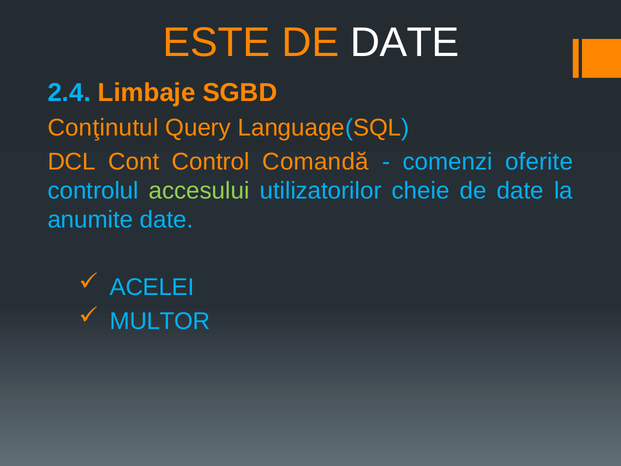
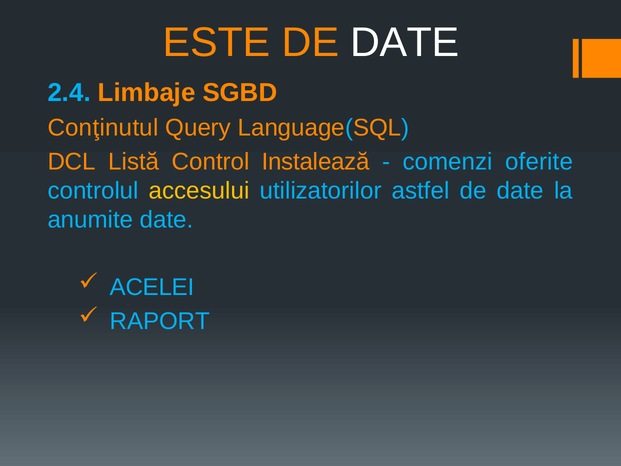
Cont: Cont -> Listă (134, 161)
Comandă: Comandă -> Instalează (316, 161)
accesului colour: light green -> yellow (199, 190)
cheie: cheie -> astfel (421, 190)
MULTOR: MULTOR -> RAPORT (160, 321)
